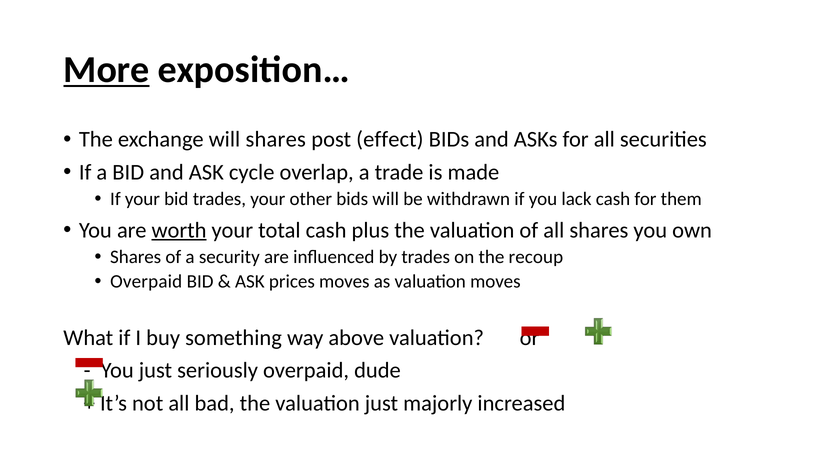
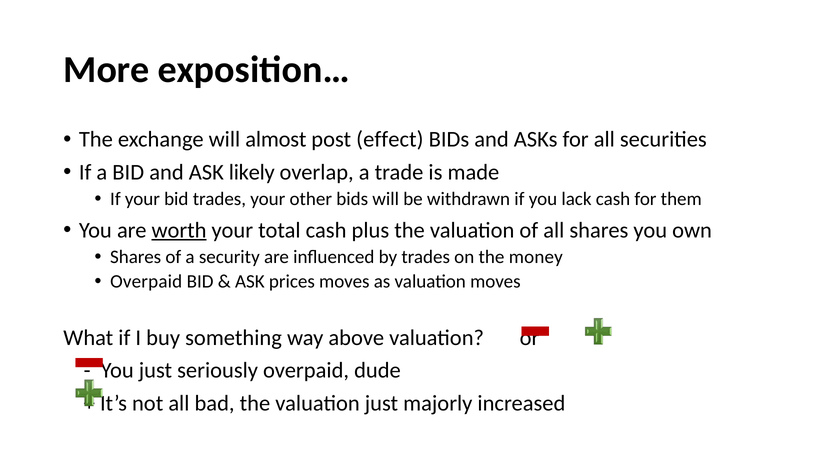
More underline: present -> none (106, 70)
will shares: shares -> almost (276, 140)
cycle: cycle -> likely (252, 173)
recoup: recoup -> money (536, 257)
